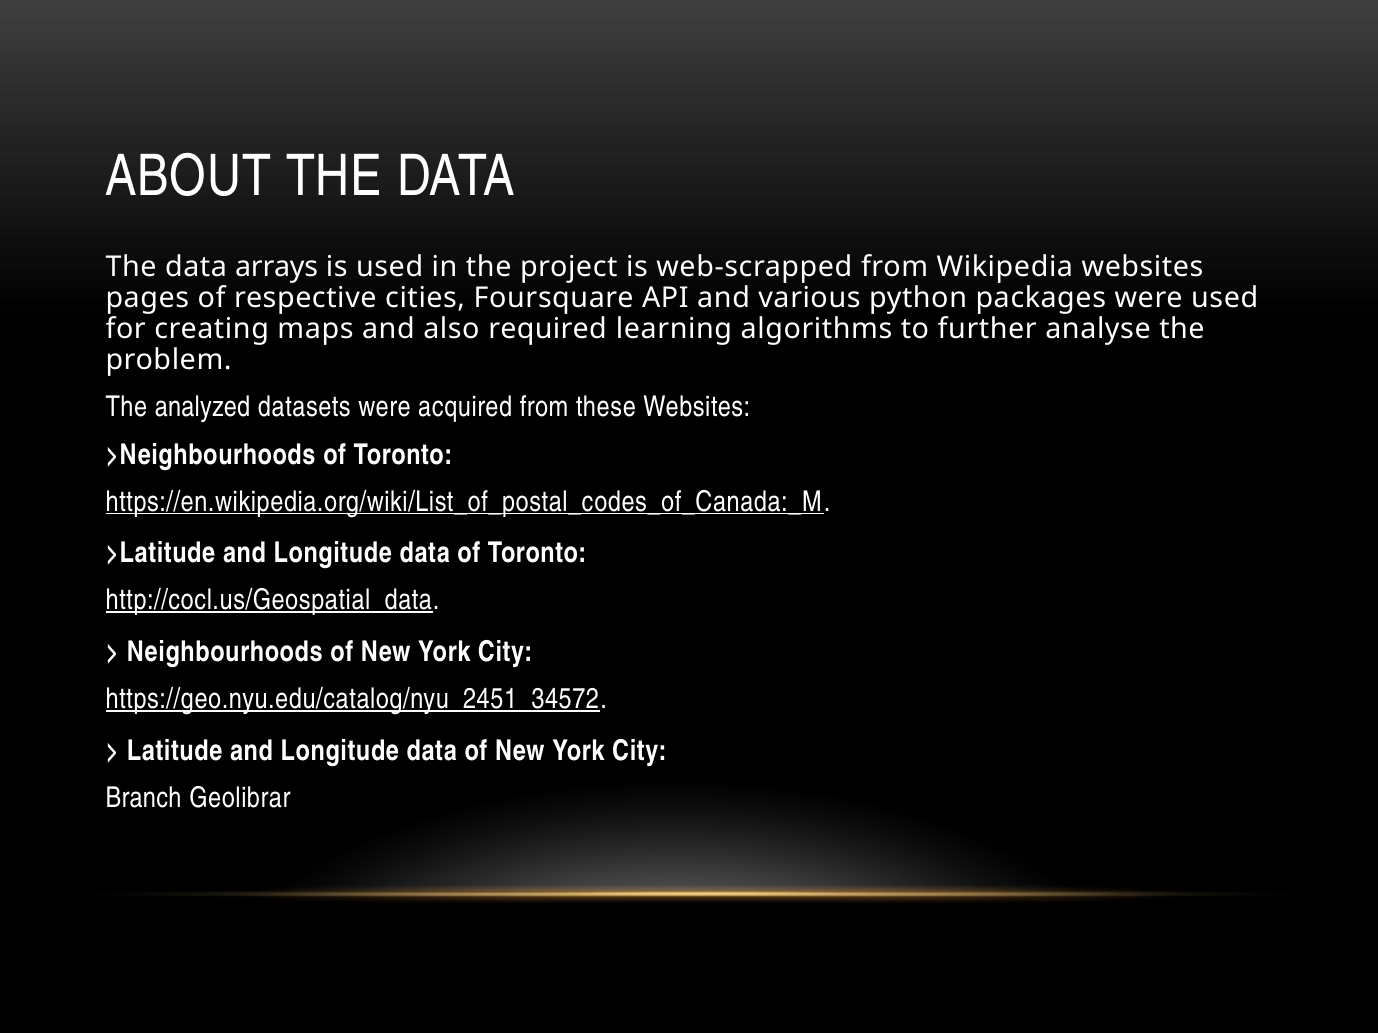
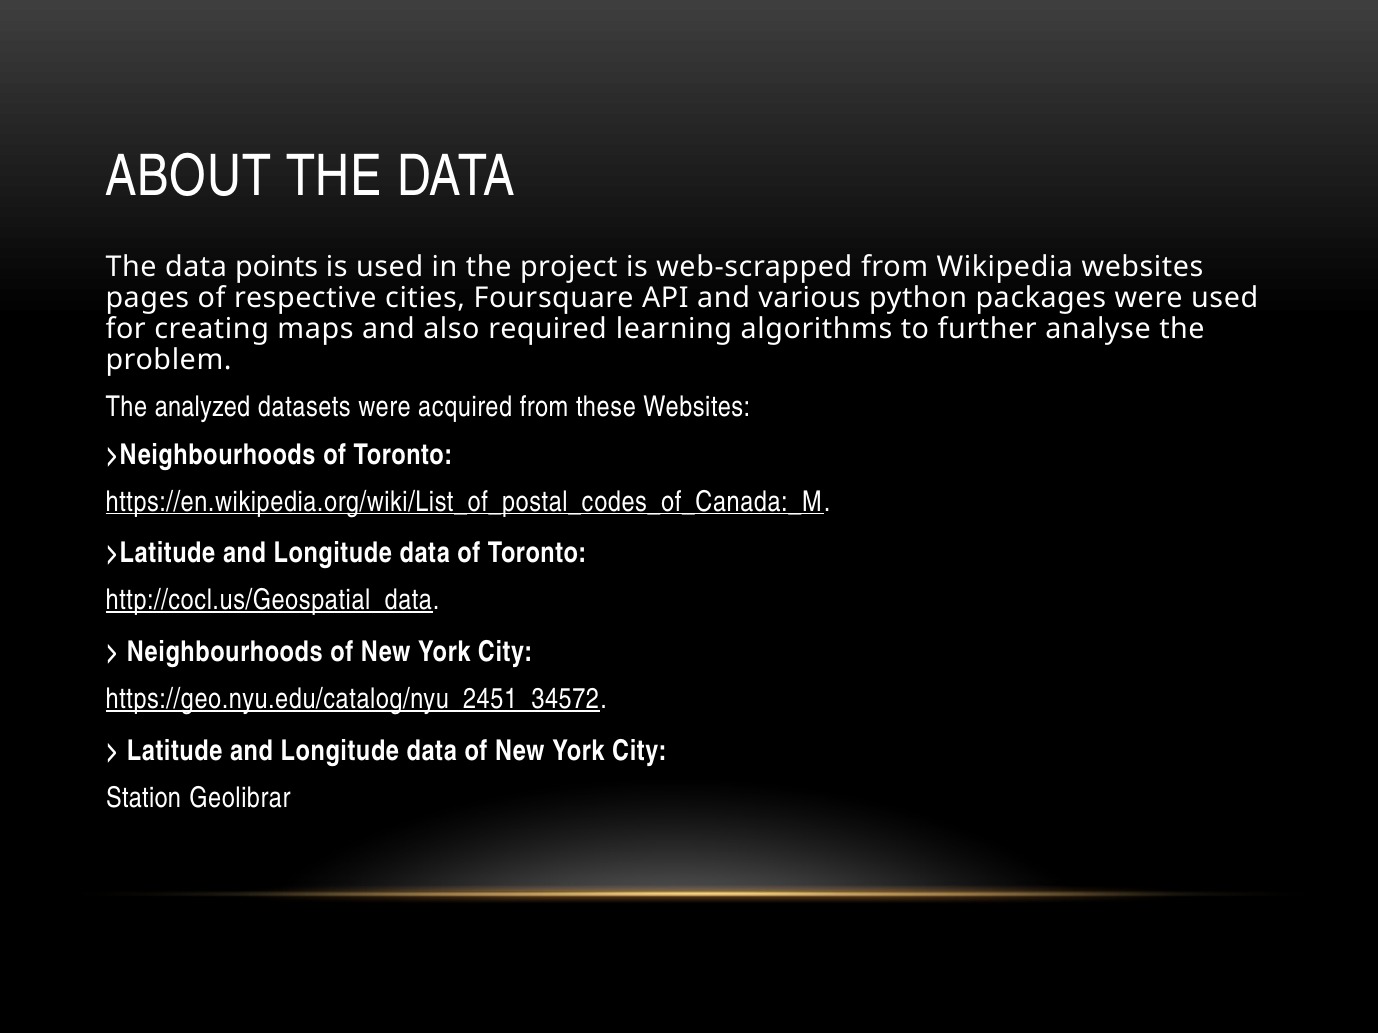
arrays: arrays -> points (277, 267)
Branch: Branch -> Station (144, 798)
